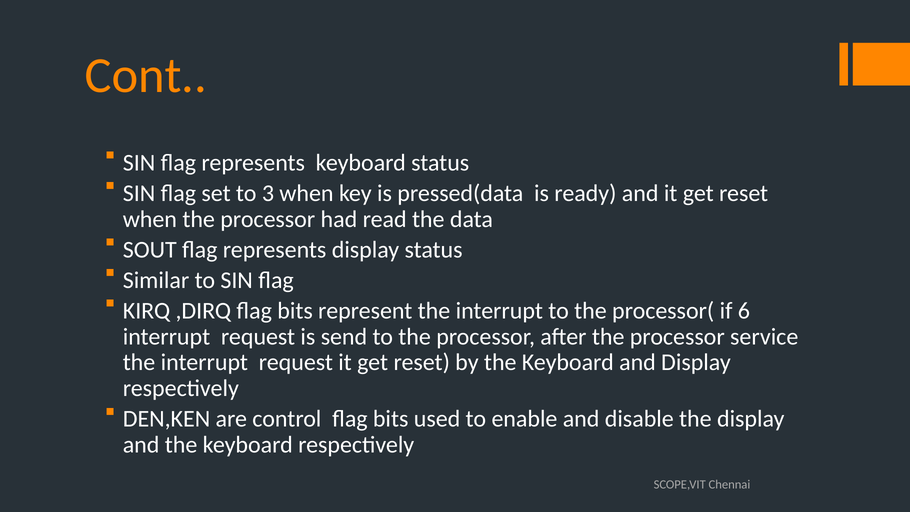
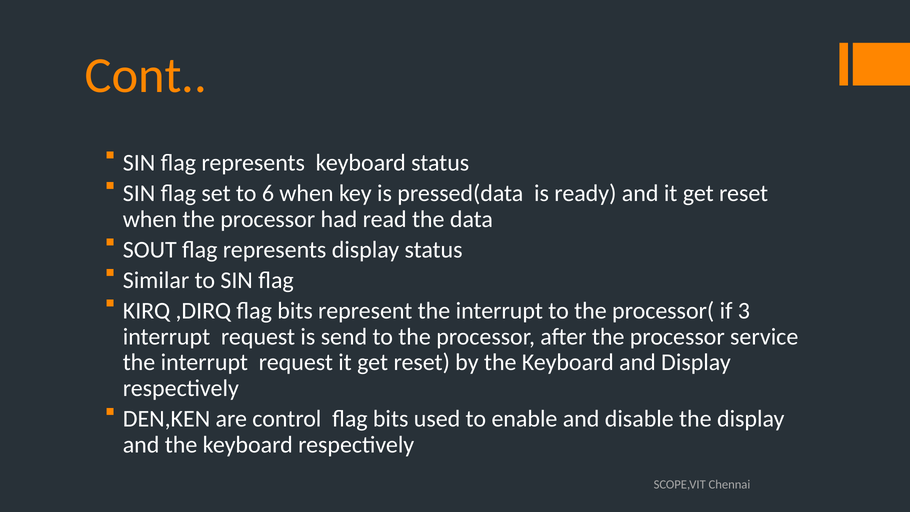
3: 3 -> 6 (268, 193)
6: 6 -> 3 (744, 311)
